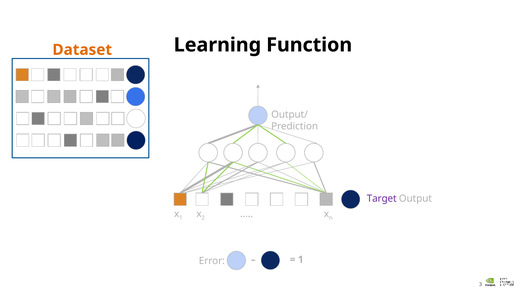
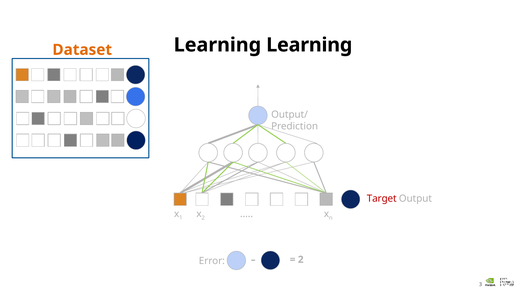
Learning Function: Function -> Learning (309, 45)
Target colour: purple -> red (382, 198)
1: 1 -> 2 (301, 259)
